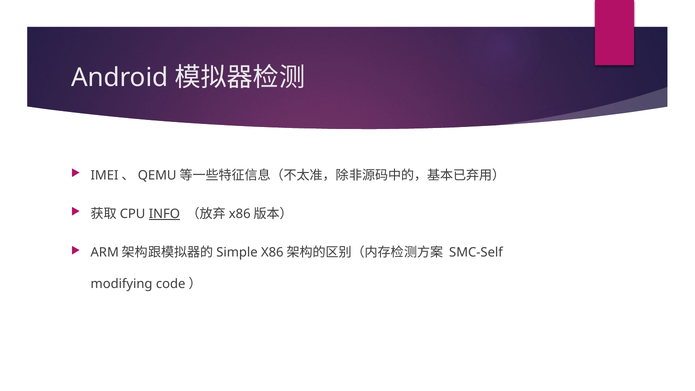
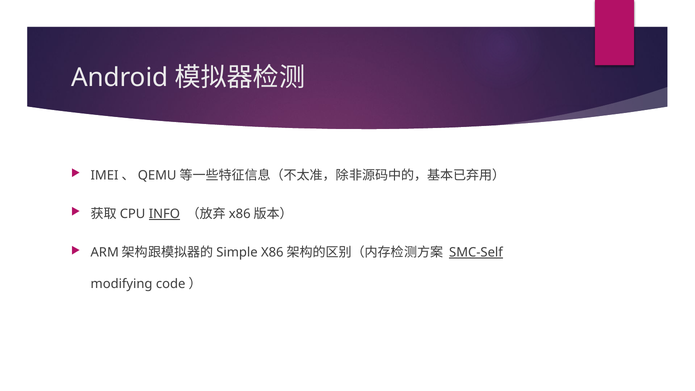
SMC-Self underline: none -> present (476, 252)
